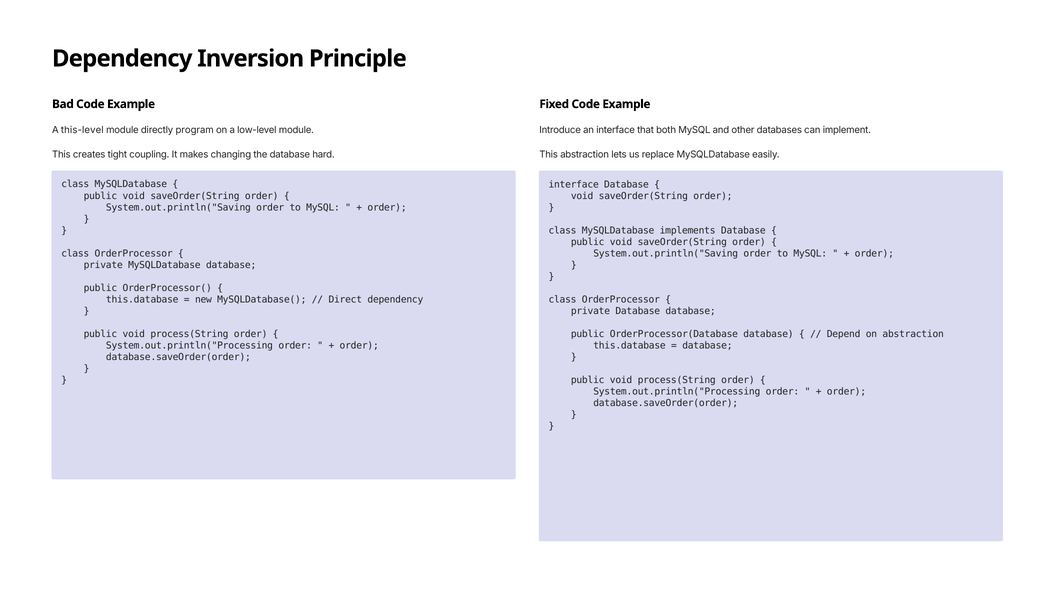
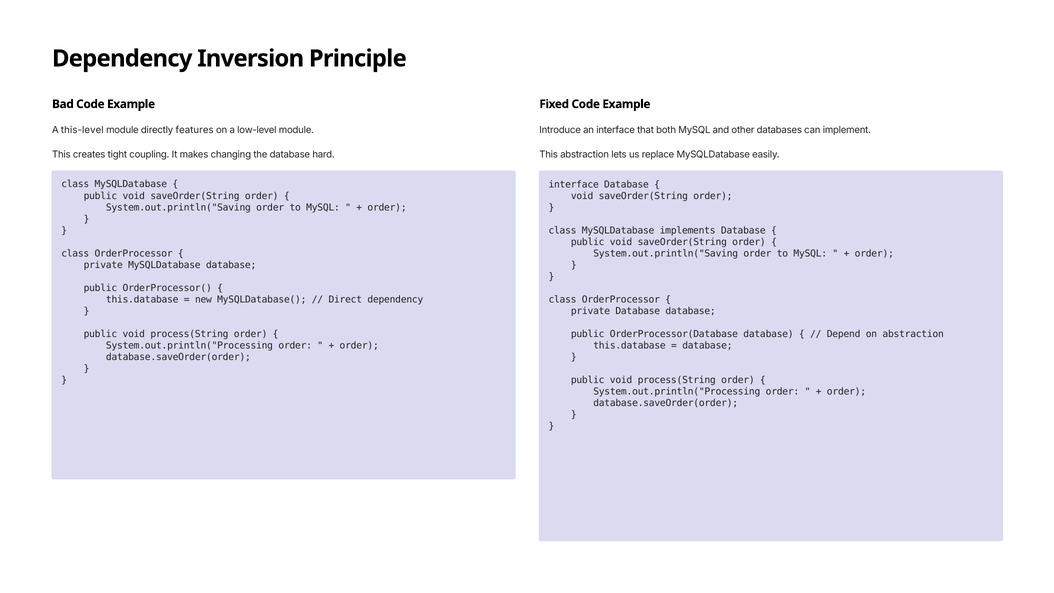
program: program -> features (195, 130)
